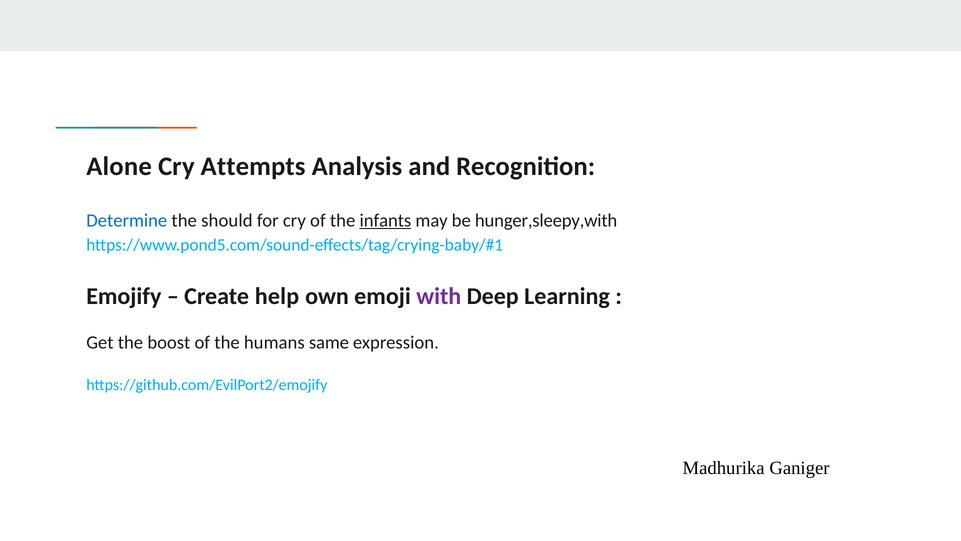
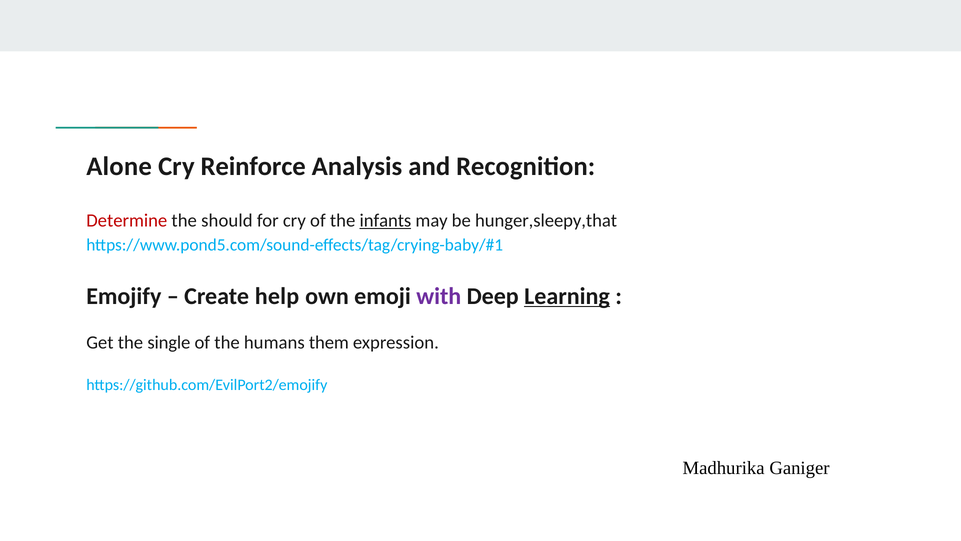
Attempts: Attempts -> Reinforce (253, 166)
Determine colour: blue -> red (127, 220)
hunger,sleepy,with: hunger,sleepy,with -> hunger,sleepy,that (546, 220)
Learning underline: none -> present (567, 296)
boost: boost -> single (169, 343)
same: same -> them (329, 343)
